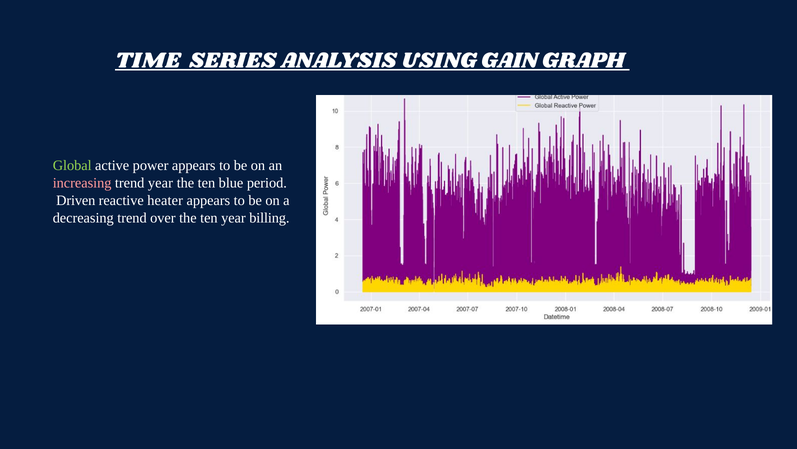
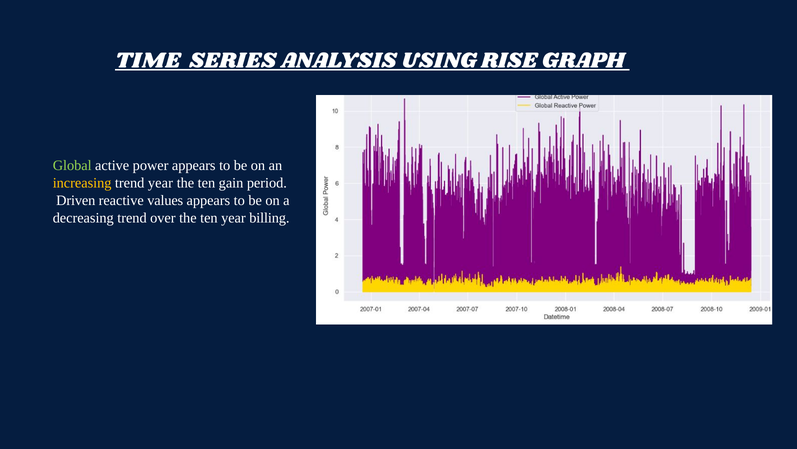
GAIN: GAIN -> RISE (509, 60)
increasing colour: pink -> yellow (82, 183)
blue: blue -> gain (231, 183)
heater: heater -> values (165, 200)
